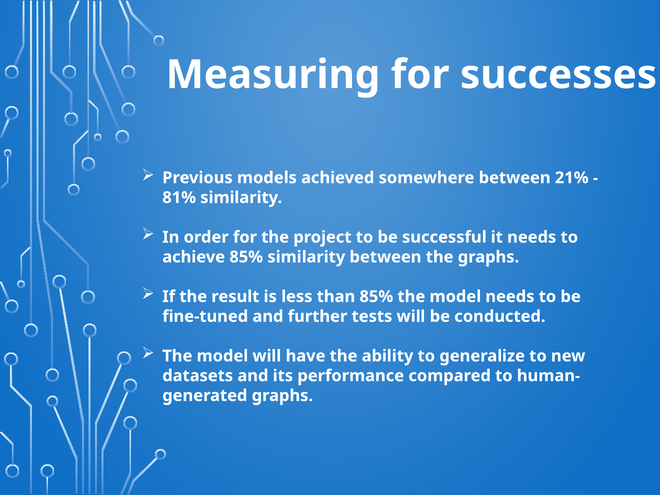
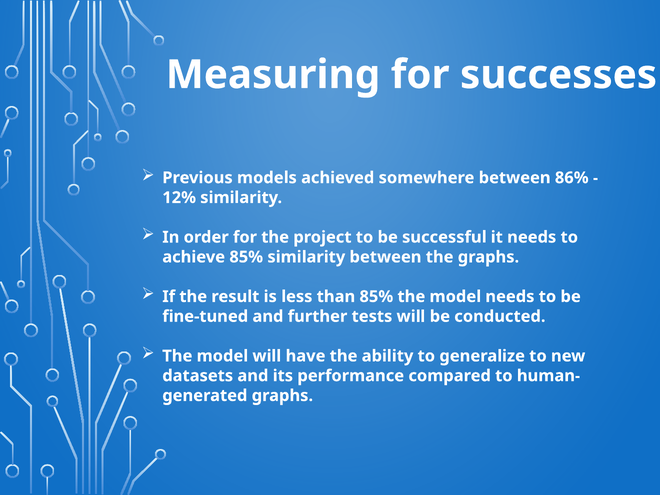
21%: 21% -> 86% (572, 178)
81%: 81% -> 12% (179, 198)
